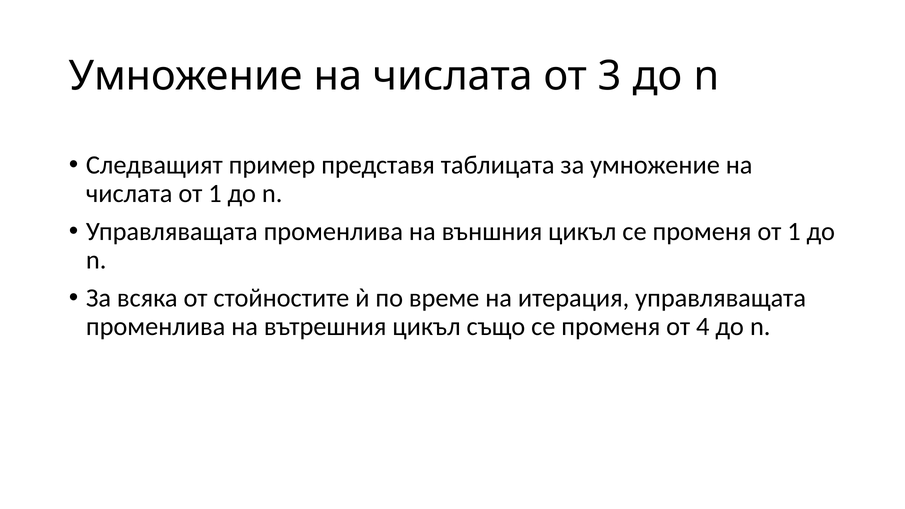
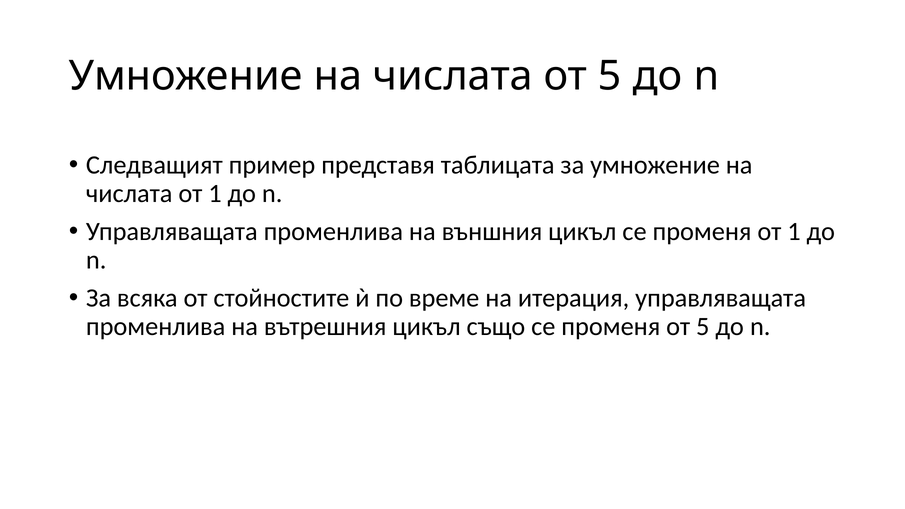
числата от 3: 3 -> 5 (610, 76)
променя от 4: 4 -> 5 (703, 326)
